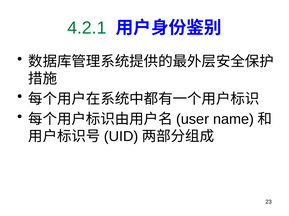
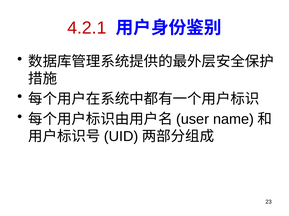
4.2.1 colour: green -> red (87, 28)
